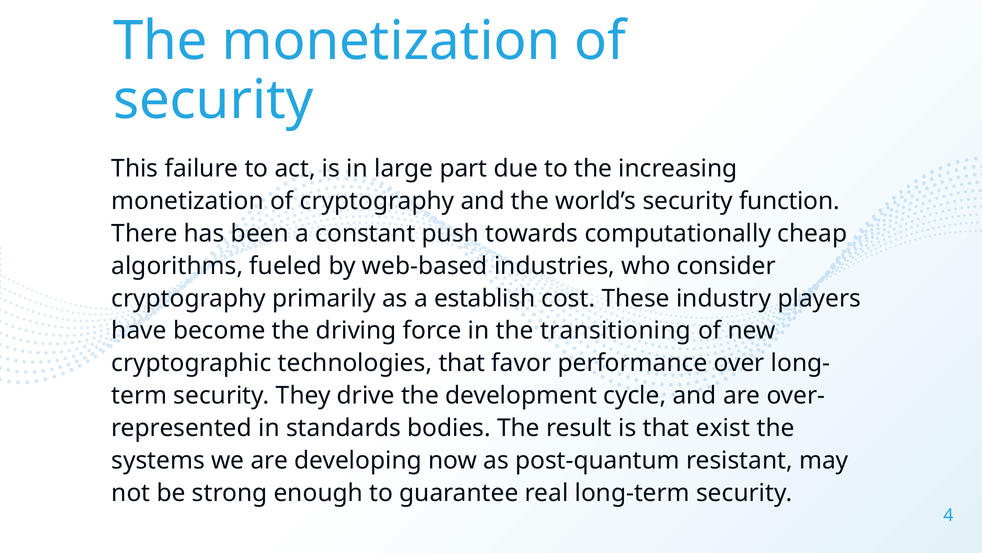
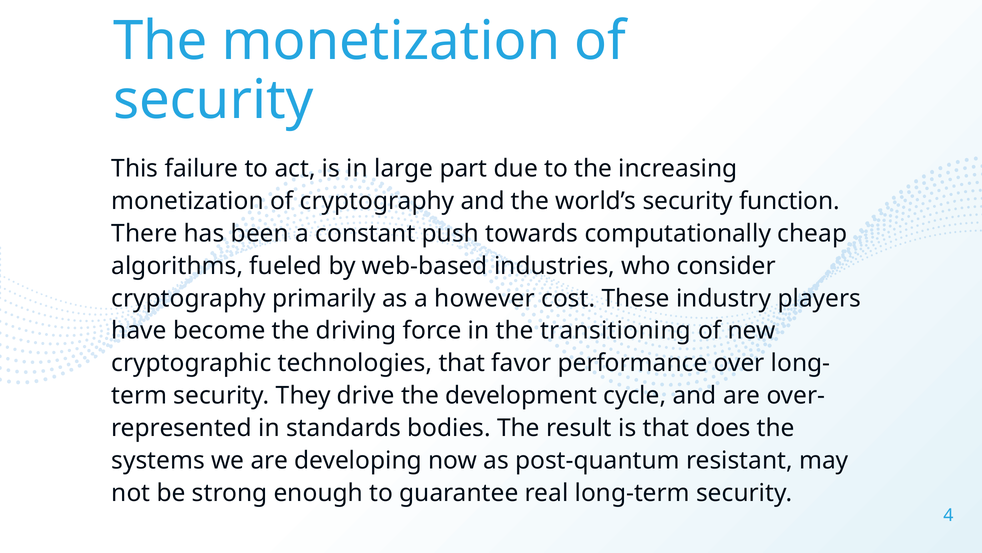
establish: establish -> however (485, 298)
exist: exist -> does (723, 428)
